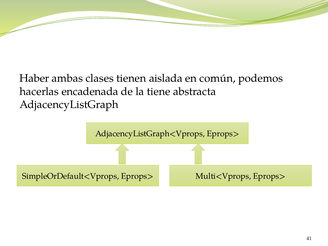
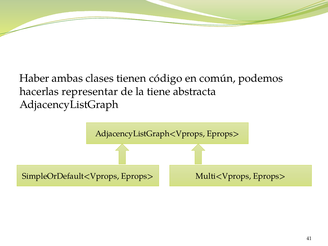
aislada: aislada -> código (166, 78)
encadenada: encadenada -> representar (90, 91)
